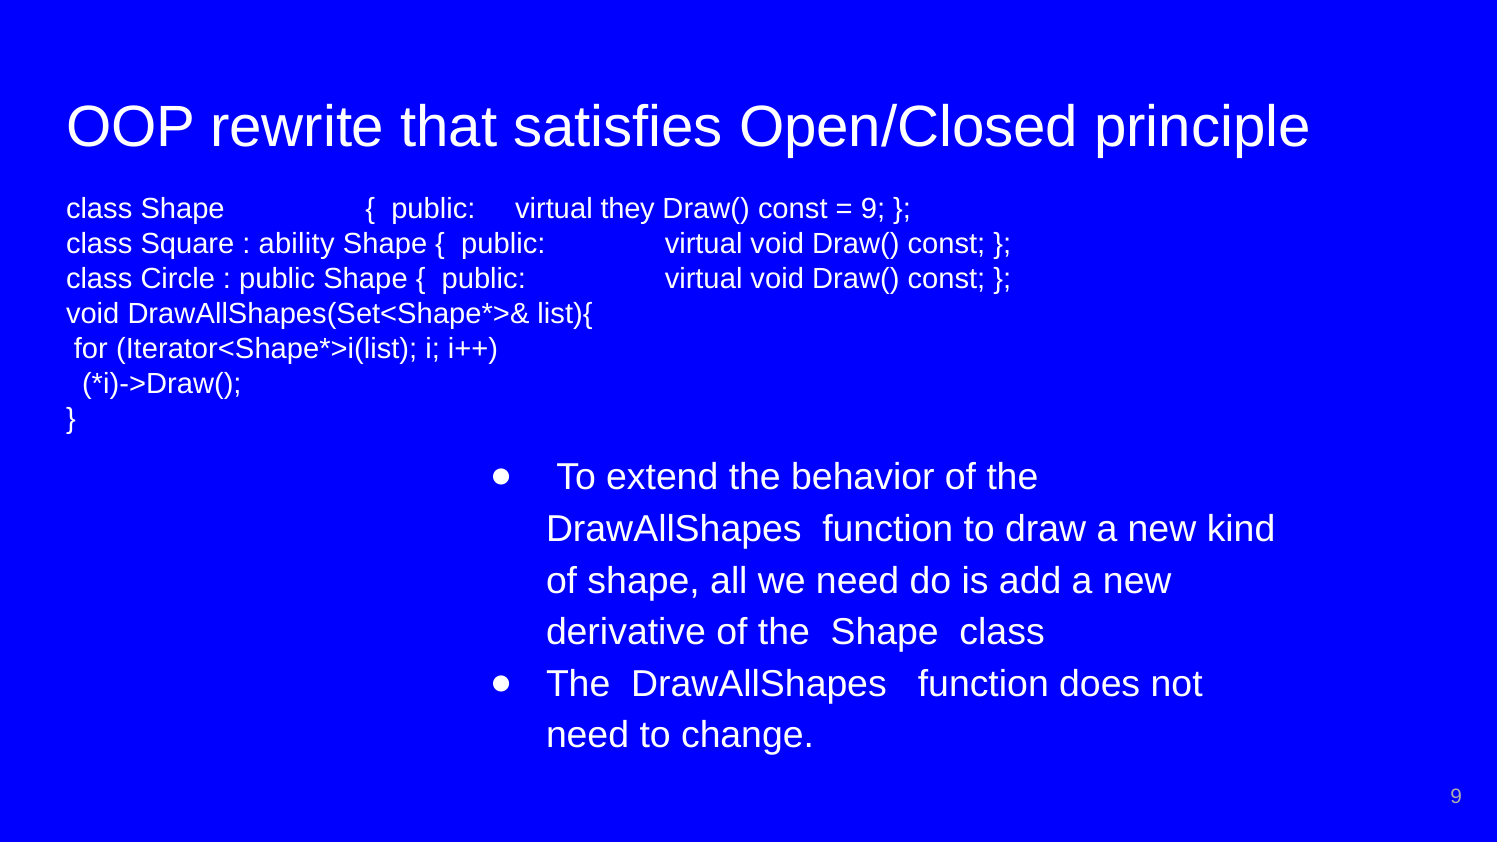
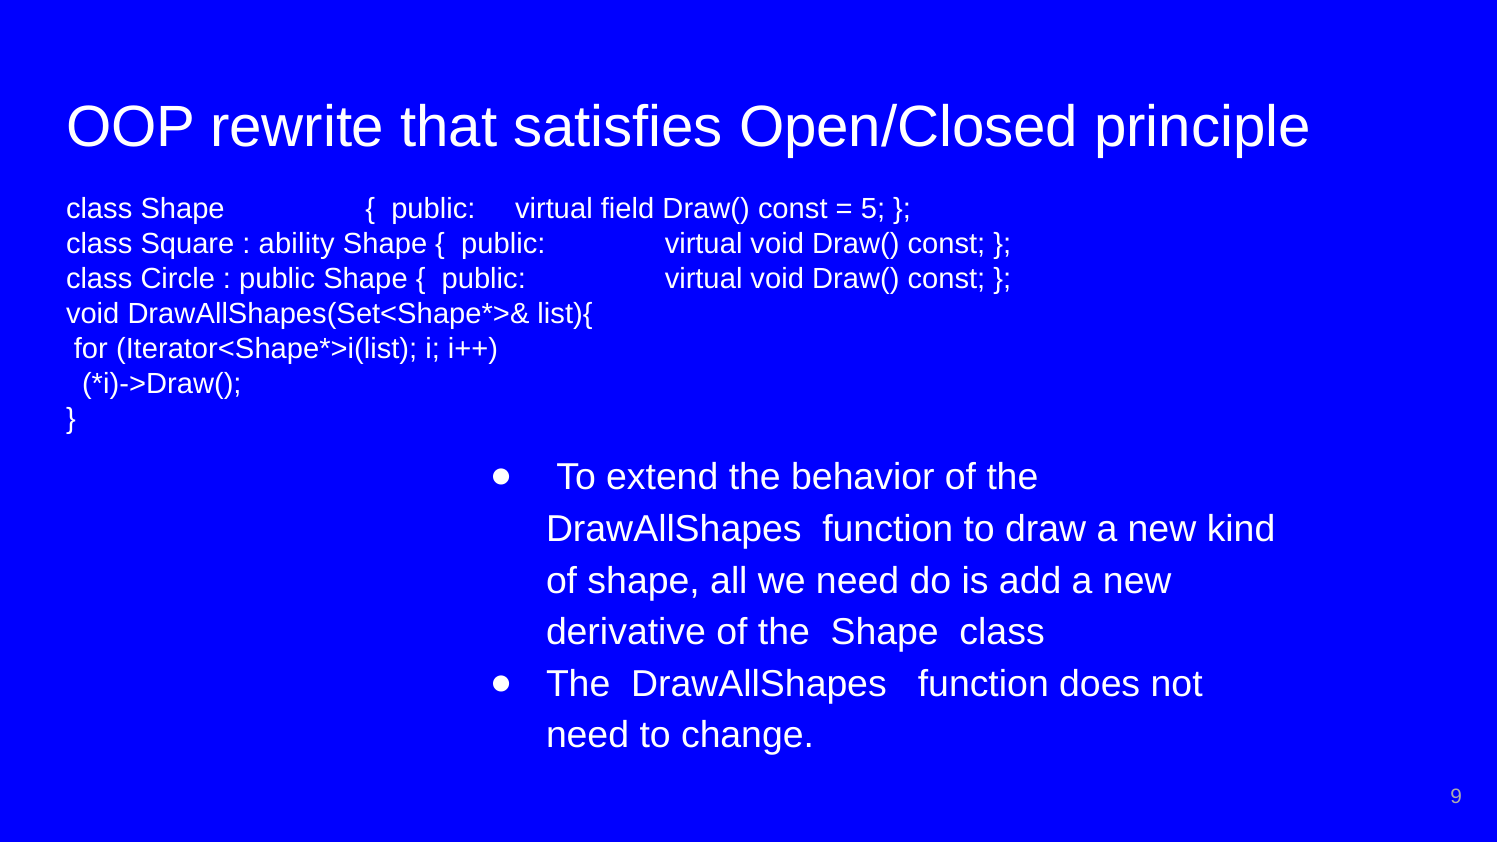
they: they -> field (628, 209)
9: 9 -> 5 (873, 209)
